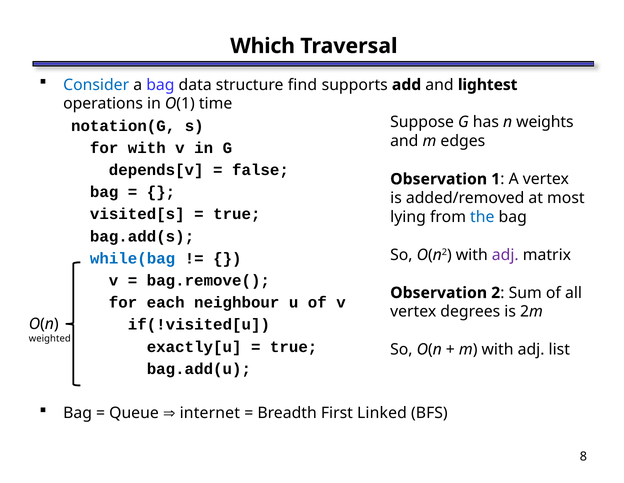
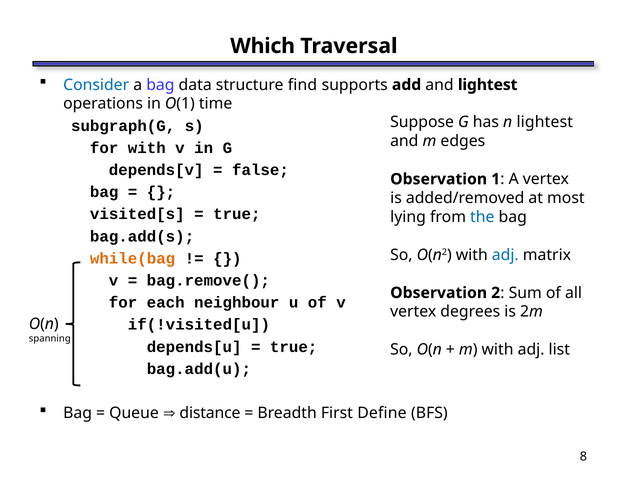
n weights: weights -> lightest (545, 122)
notation(G: notation(G -> subgraph(G (123, 126)
adj colour: purple -> blue (505, 254)
while(bag colour: blue -> orange (133, 258)
weighted: weighted -> spanning (50, 338)
exactly[u: exactly[u -> depends[u (194, 346)
internet: internet -> distance (210, 412)
Linked: Linked -> Define (382, 412)
